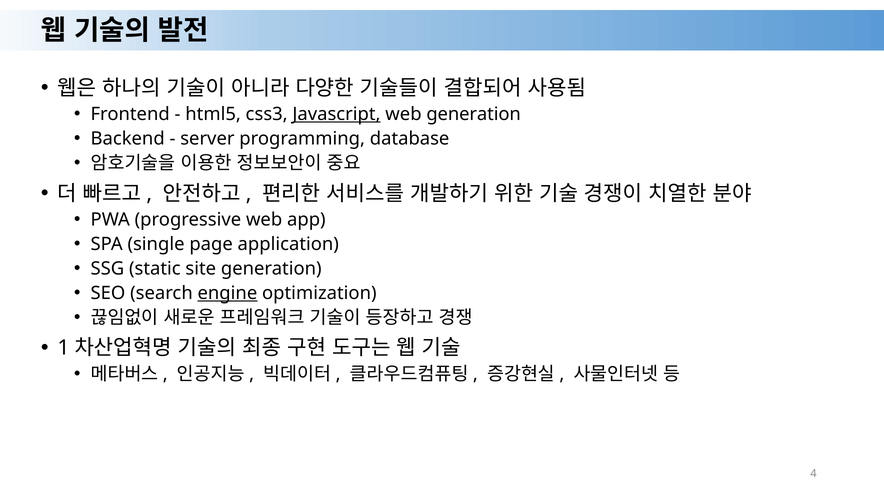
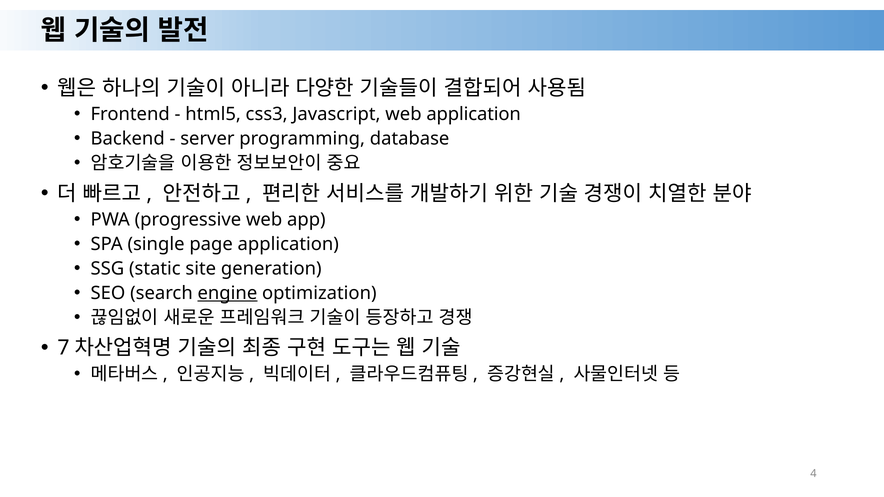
Javascript underline: present -> none (336, 114)
web generation: generation -> application (474, 114)
1: 1 -> 7 (64, 348)
